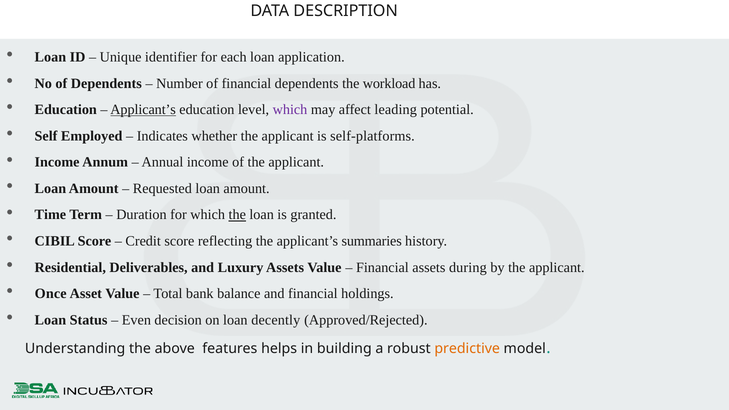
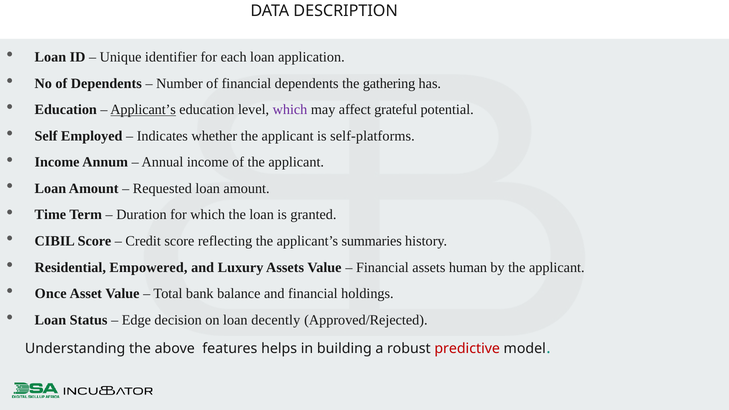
workload: workload -> gathering (389, 83)
leading: leading -> grateful (396, 110)
the underline: present -> none (237, 215)
Deliverables: Deliverables -> Empowered (148, 267)
during: during -> human (468, 267)
Even: Even -> Edge (136, 320)
predictive colour: orange -> red (467, 348)
